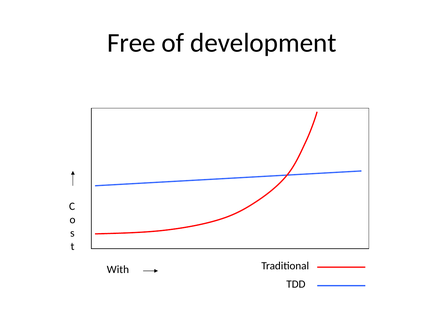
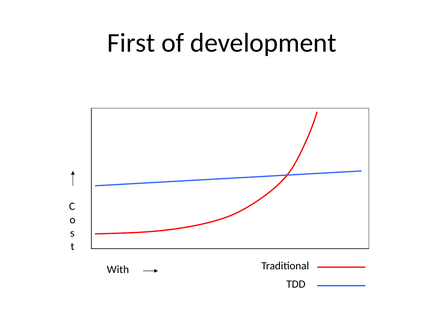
Free: Free -> First (131, 43)
